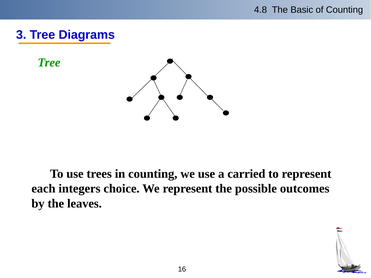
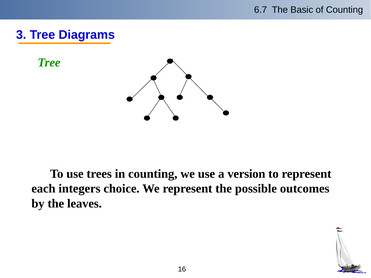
4.8: 4.8 -> 6.7 (261, 10)
carried: carried -> version (246, 174)
